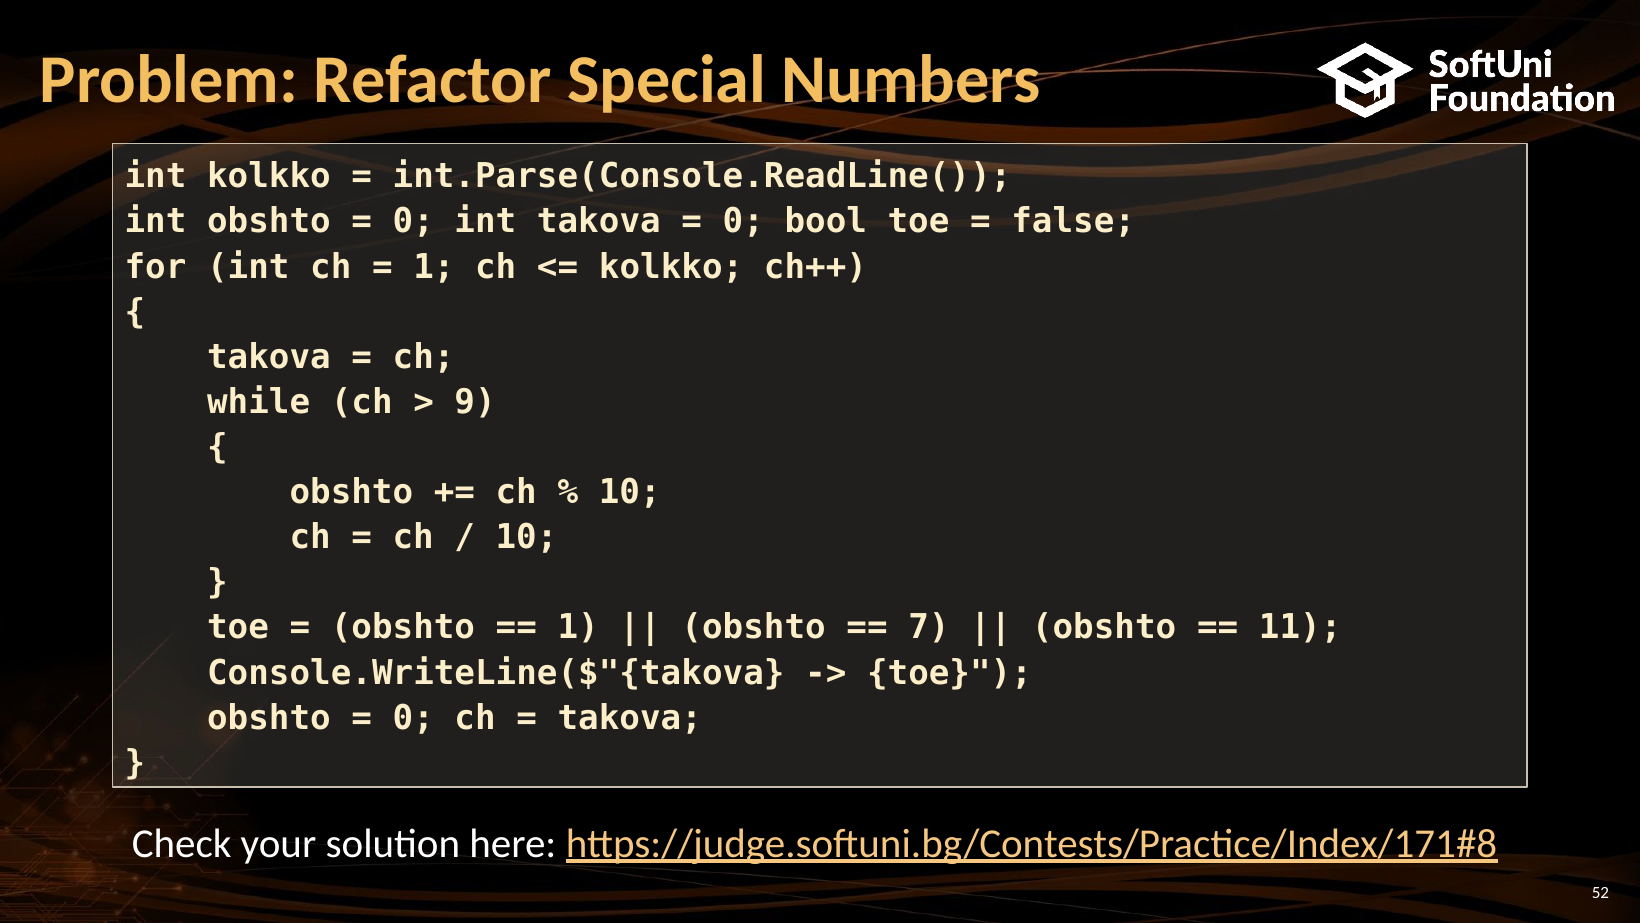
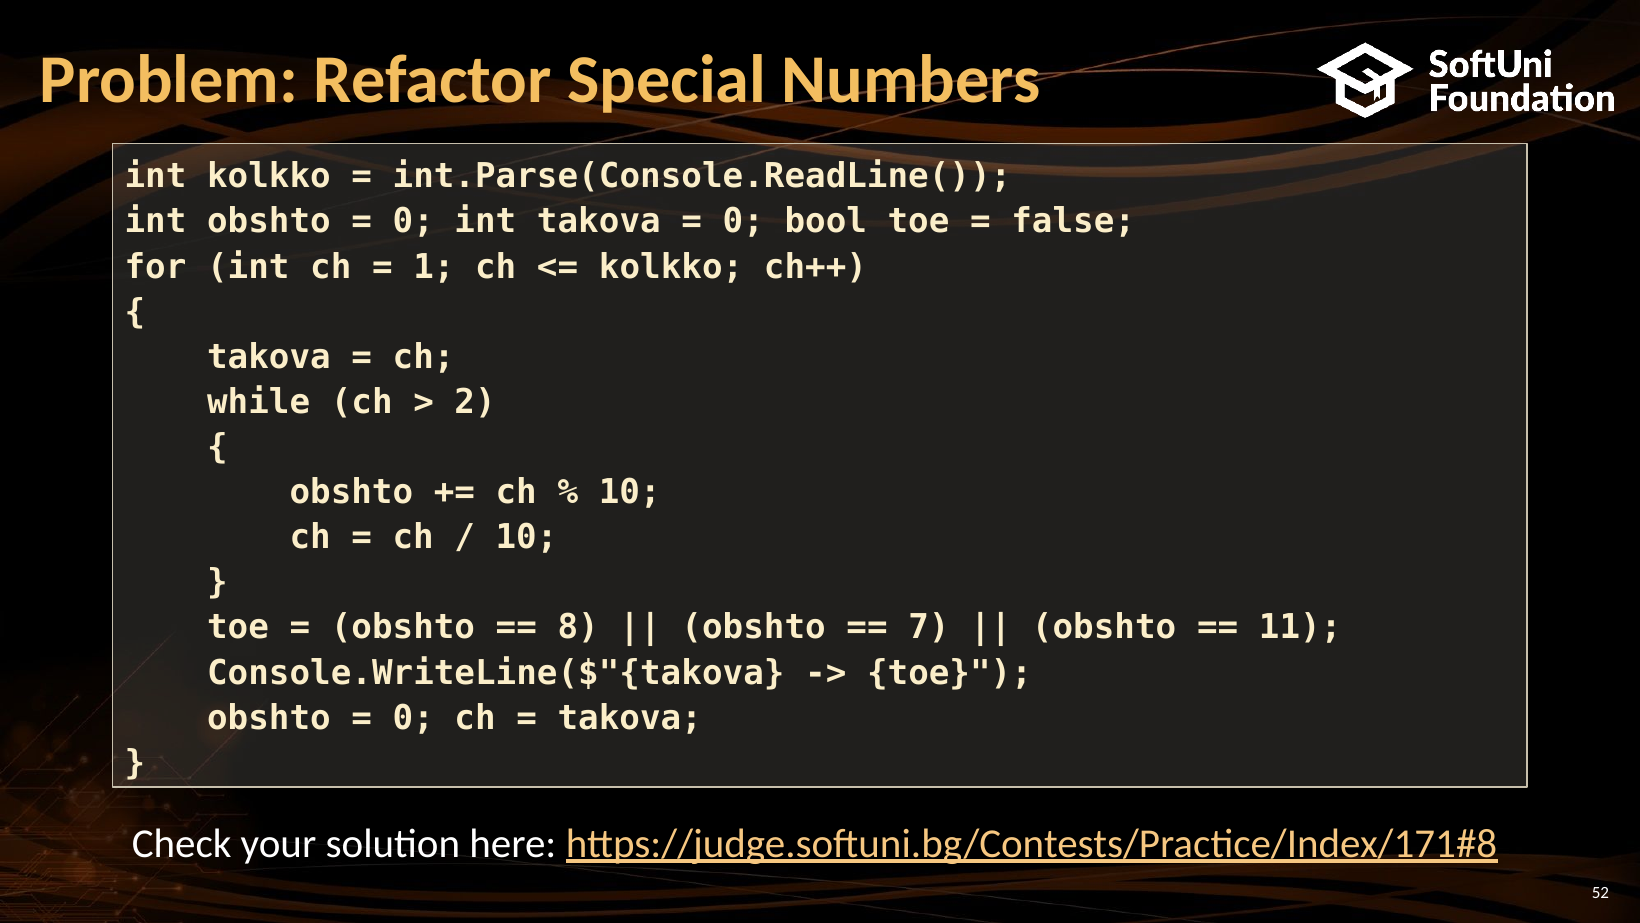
9: 9 -> 2 (475, 402)
1: 1 -> 8 (578, 627)
